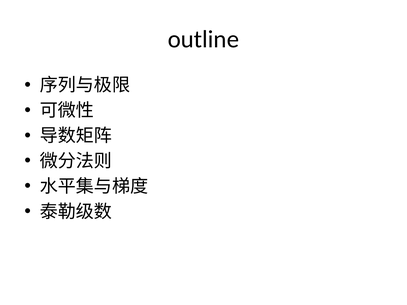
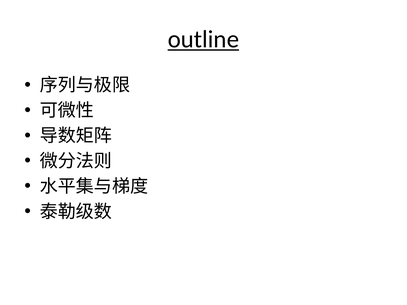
outline underline: none -> present (203, 39)
